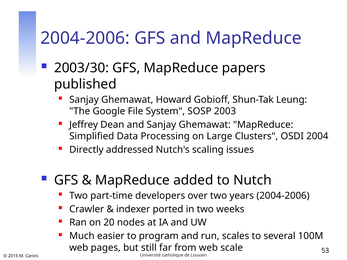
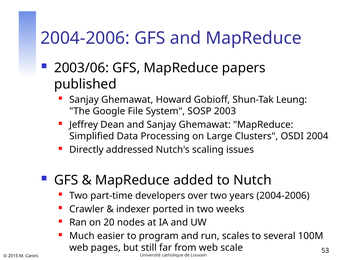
2003/30: 2003/30 -> 2003/06 (82, 68)
